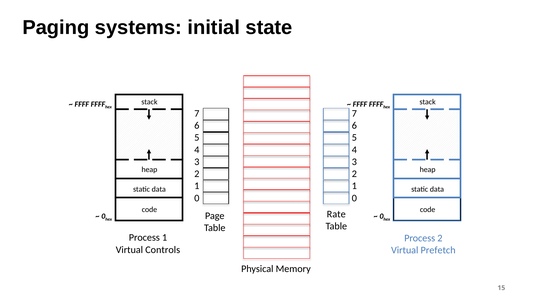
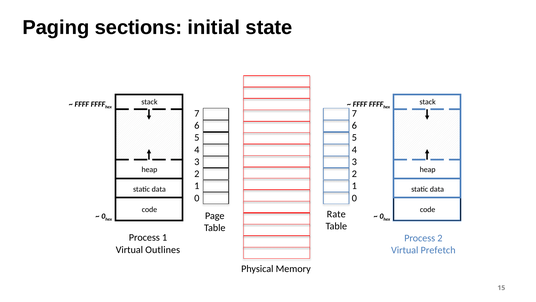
systems: systems -> sections (139, 28)
Controls: Controls -> Outlines (163, 249)
